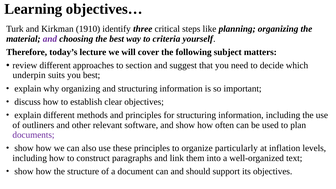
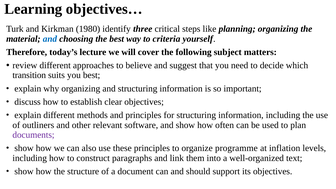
1910: 1910 -> 1980 (88, 29)
and colour: purple -> blue (50, 39)
section: section -> believe (139, 65)
underpin: underpin -> transition (29, 75)
particularly: particularly -> programme (236, 148)
